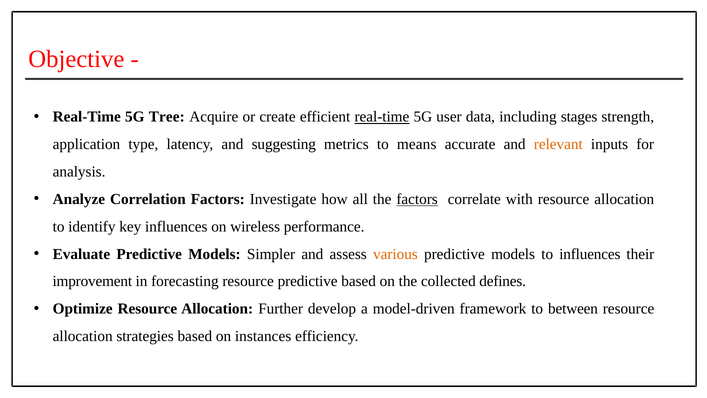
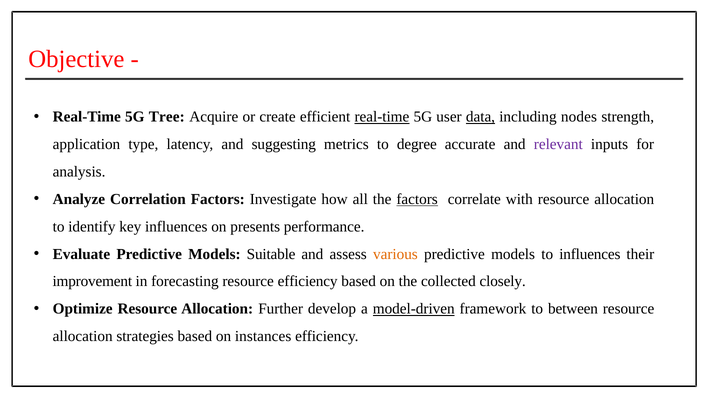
data underline: none -> present (481, 117)
stages: stages -> nodes (579, 117)
means: means -> degree (417, 144)
relevant colour: orange -> purple (558, 144)
wireless: wireless -> presents (255, 226)
Simpler: Simpler -> Suitable (271, 254)
resource predictive: predictive -> efficiency (308, 281)
defines: defines -> closely (503, 281)
model-driven underline: none -> present (414, 309)
